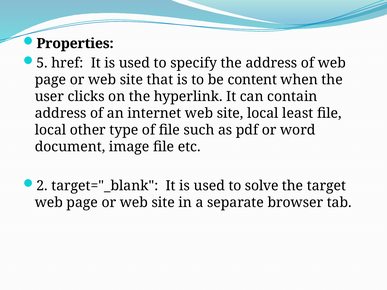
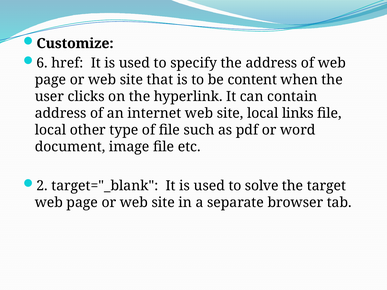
Properties: Properties -> Customize (75, 44)
5: 5 -> 6 (42, 63)
least: least -> links (298, 113)
